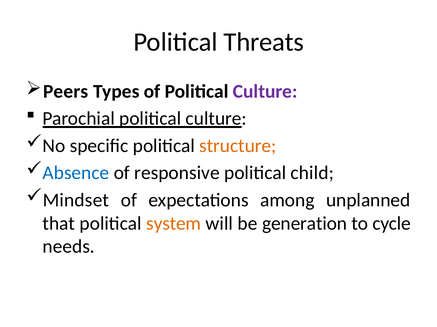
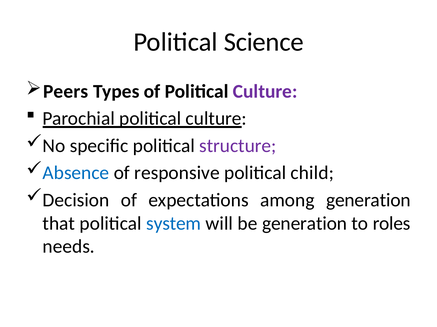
Threats: Threats -> Science (264, 42)
structure colour: orange -> purple (238, 146)
Mindset: Mindset -> Decision (76, 200)
among unplanned: unplanned -> generation (368, 200)
system colour: orange -> blue (174, 224)
cycle: cycle -> roles (392, 224)
